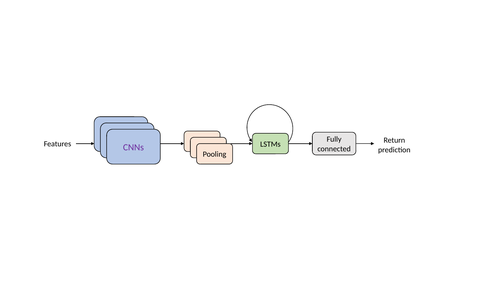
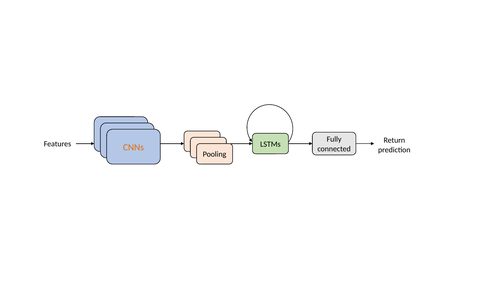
CNNs colour: purple -> orange (133, 147)
